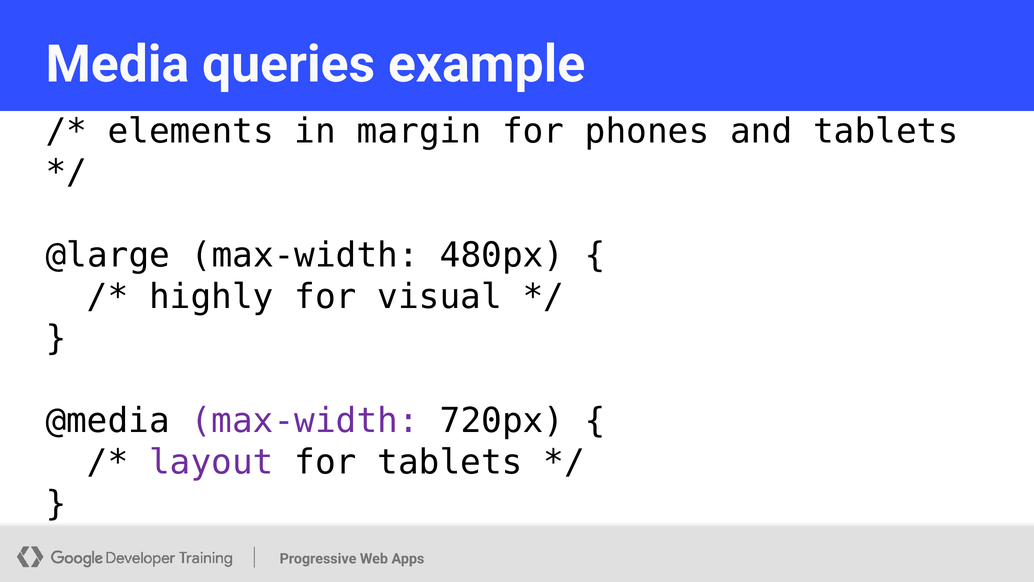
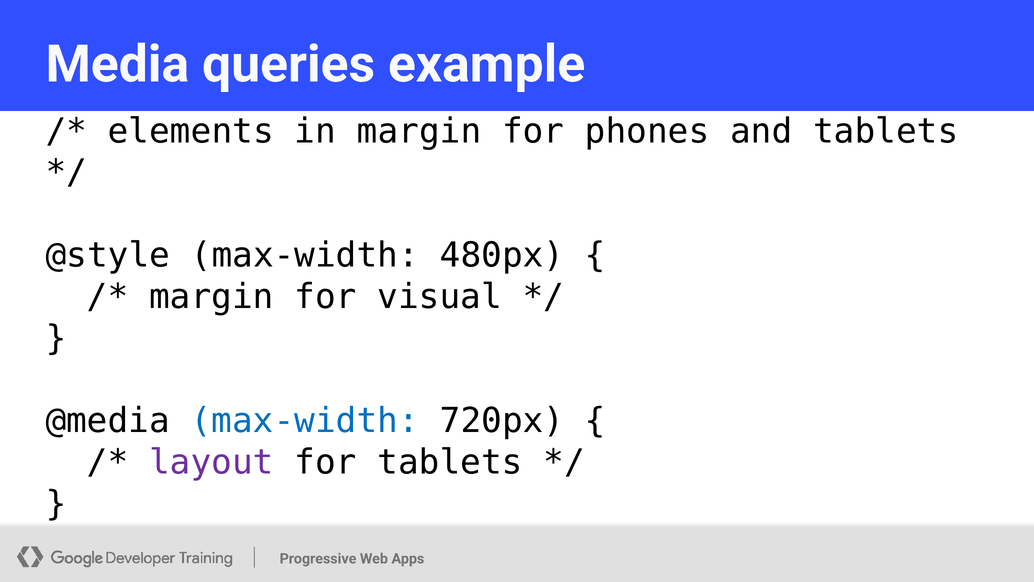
@large: @large -> @style (108, 255)
highly: highly -> margin (211, 297)
max-width colour: purple -> blue (305, 421)
